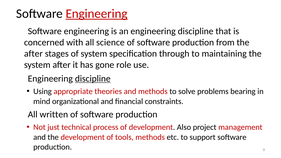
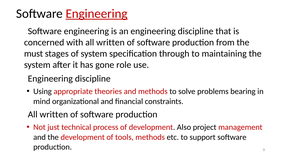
all science: science -> written (110, 42)
after: after -> must (34, 54)
discipline underline: present -> none (93, 79)
